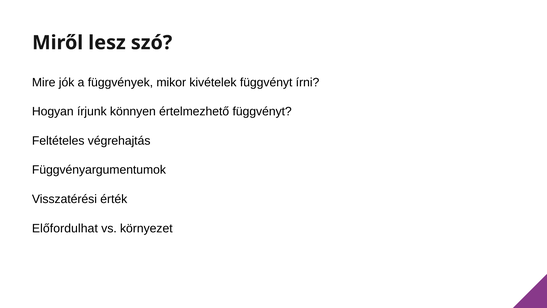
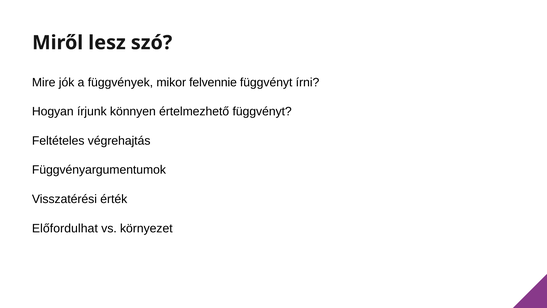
kivételek: kivételek -> felvennie (213, 82)
